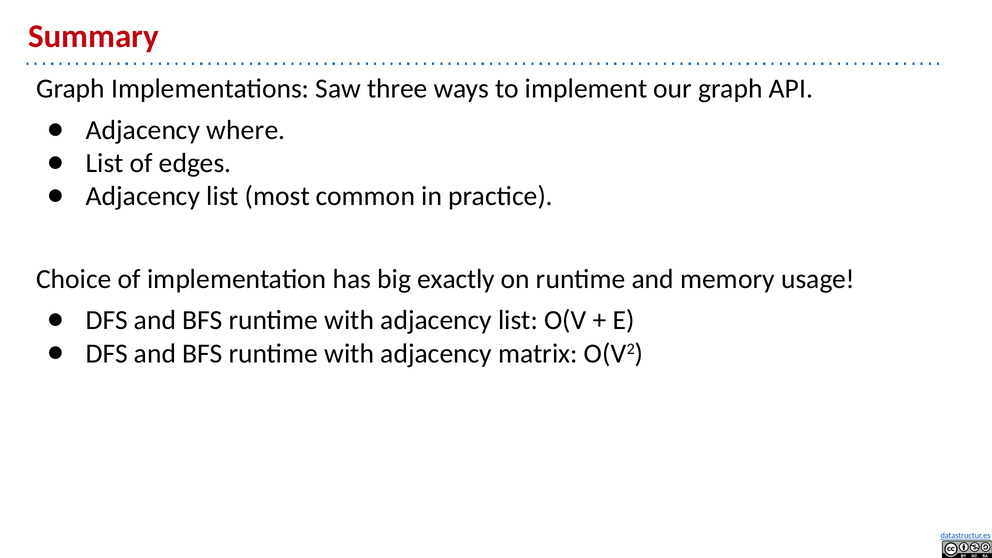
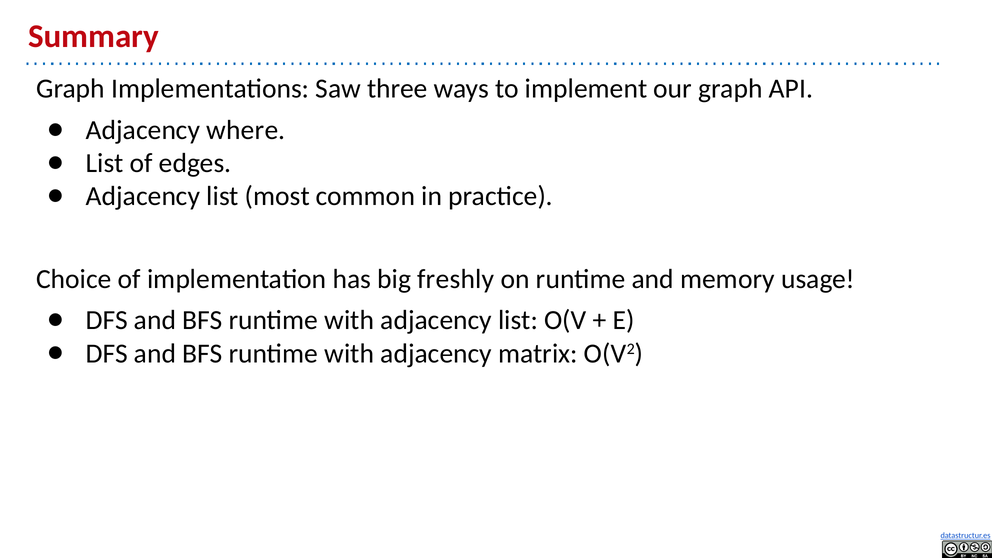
exactly: exactly -> freshly (456, 279)
